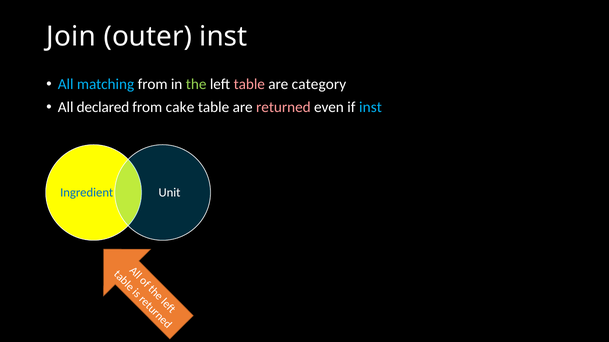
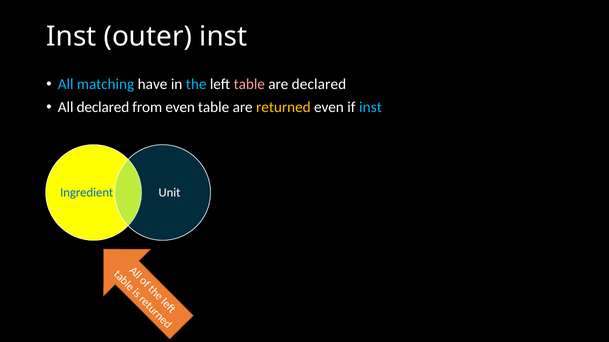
Join: Join -> Inst (71, 37)
matching from: from -> have (153, 85)
the colour: light green -> light blue (196, 85)
are category: category -> declared (319, 85)
from cake: cake -> even (180, 107)
returned colour: pink -> yellow (283, 107)
